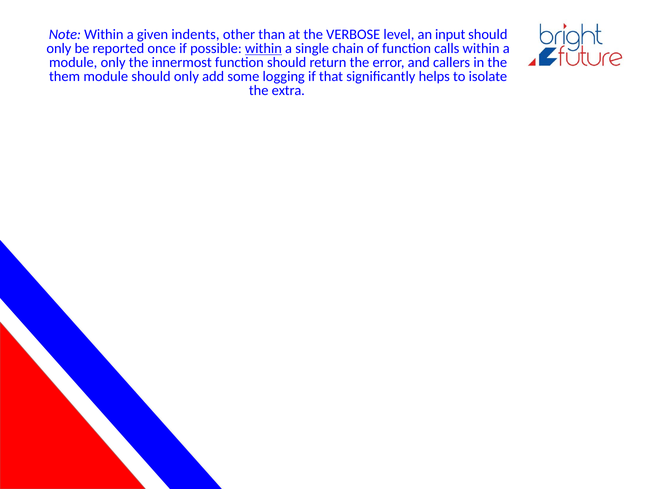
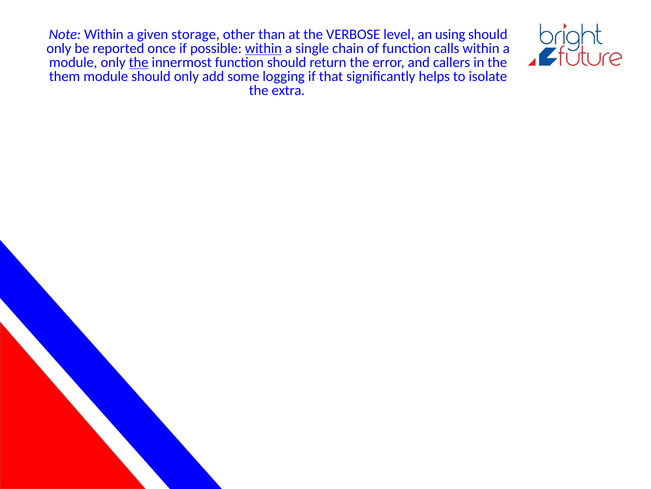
indents: indents -> storage (196, 35)
input: input -> using (450, 35)
the underline: none -> present (139, 62)
